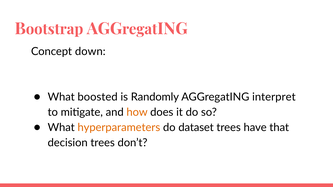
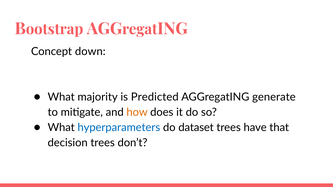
boosted: boosted -> majority (98, 97)
Randomly: Randomly -> Predicted (155, 97)
interpret: interpret -> generate (274, 97)
hyperparameters colour: orange -> blue (119, 128)
